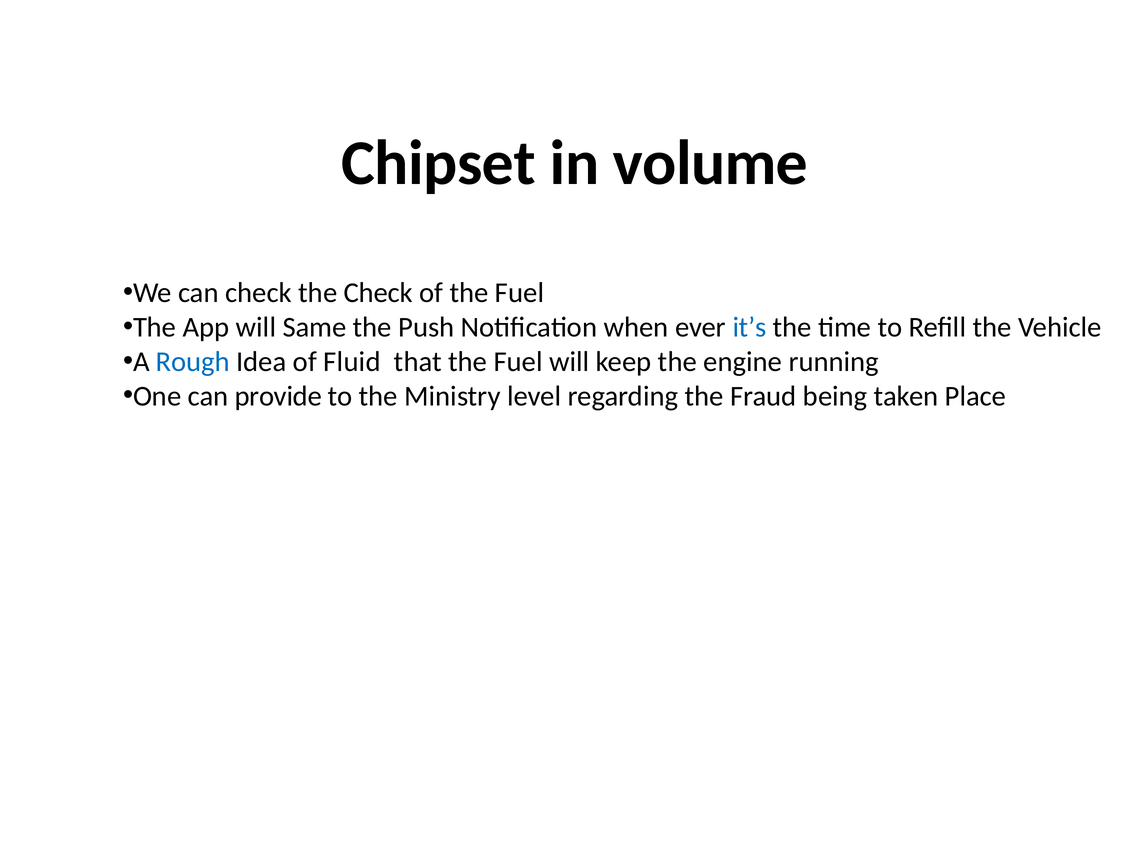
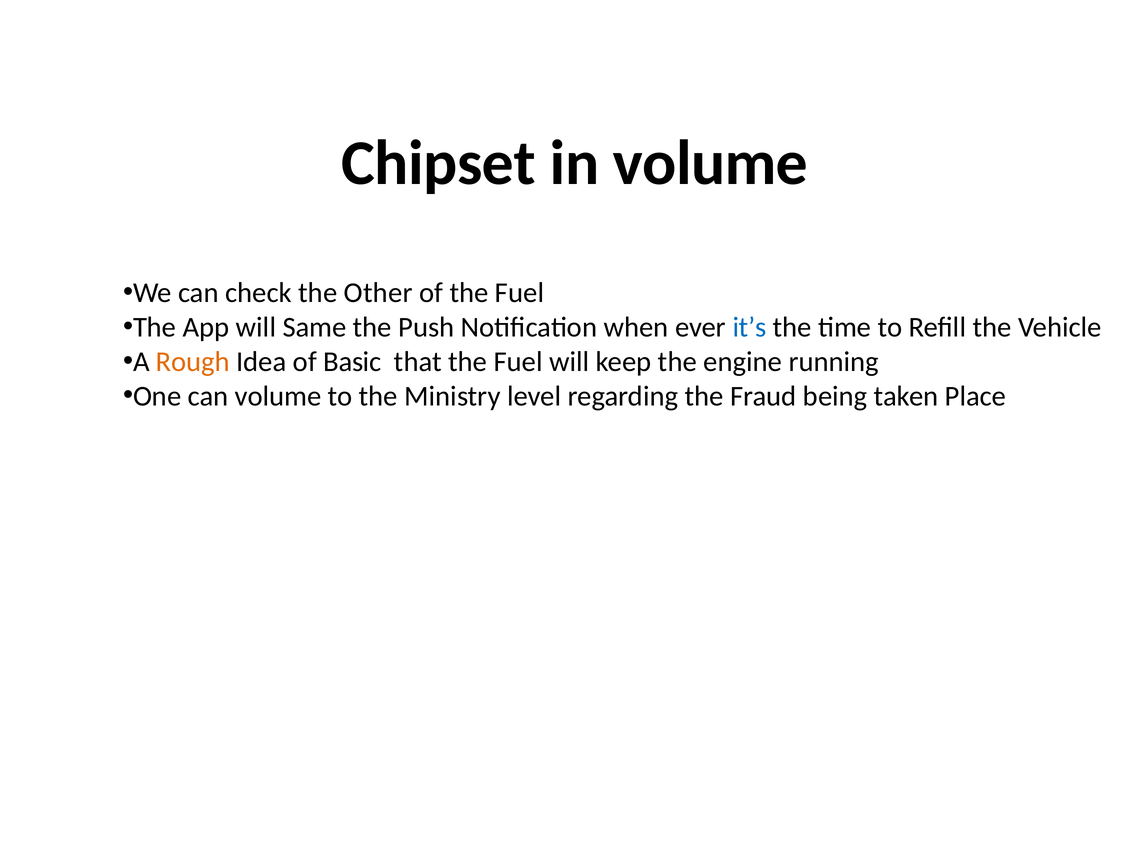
the Check: Check -> Other (378, 293)
Rough colour: blue -> orange (193, 362)
Fluid: Fluid -> Basic (352, 362)
can provide: provide -> volume (278, 396)
